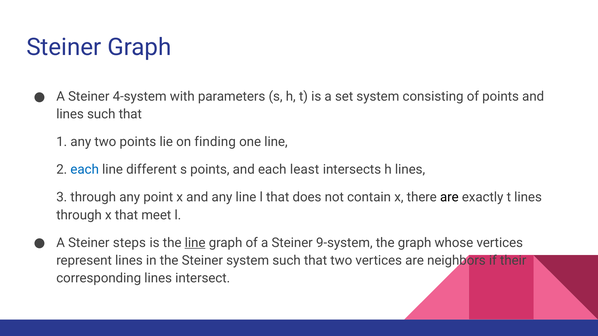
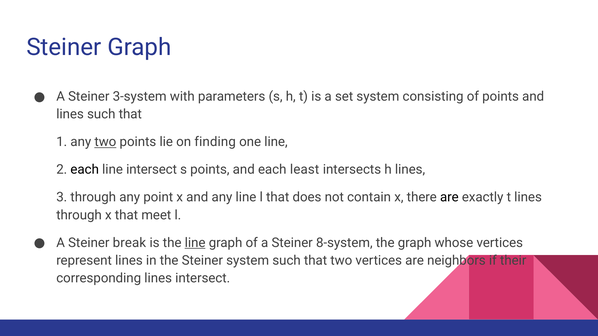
4-system: 4-system -> 3-system (140, 97)
two underline: none -> present (105, 142)
each colour: blue -> black (85, 170)
line different: different -> intersect (152, 170)
steps: steps -> break (129, 243)
9-system: 9-system -> 8-system (344, 243)
